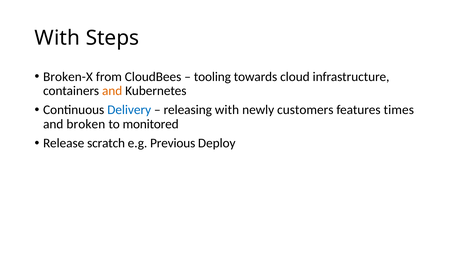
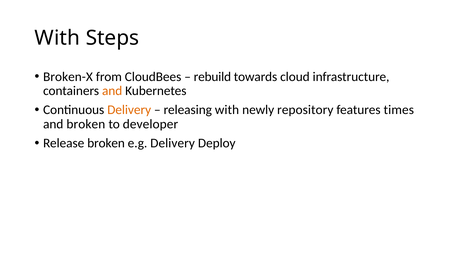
tooling: tooling -> rebuild (212, 77)
Delivery colour: blue -> orange (129, 110)
customers: customers -> repository (305, 110)
monitored: monitored -> developer (150, 124)
Release scratch: scratch -> broken (106, 143)
e.g Previous: Previous -> Delivery (173, 143)
